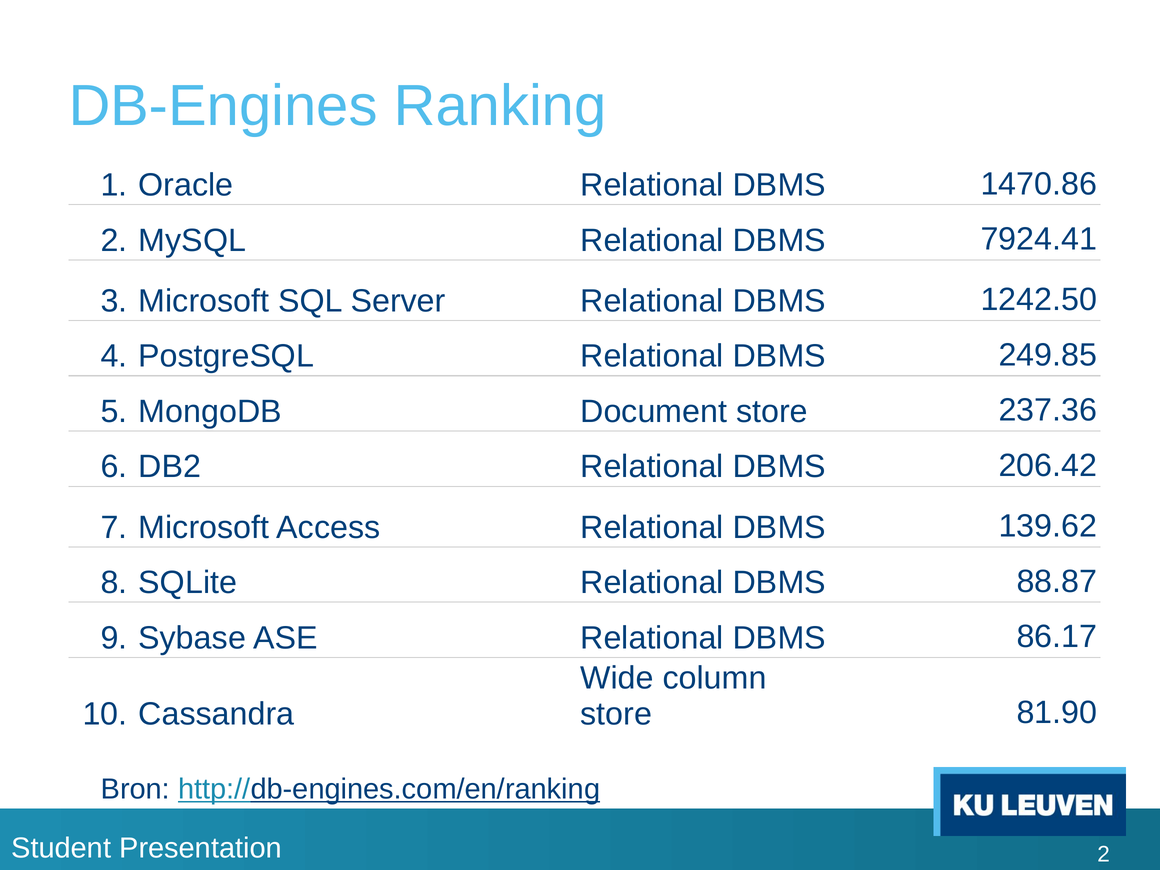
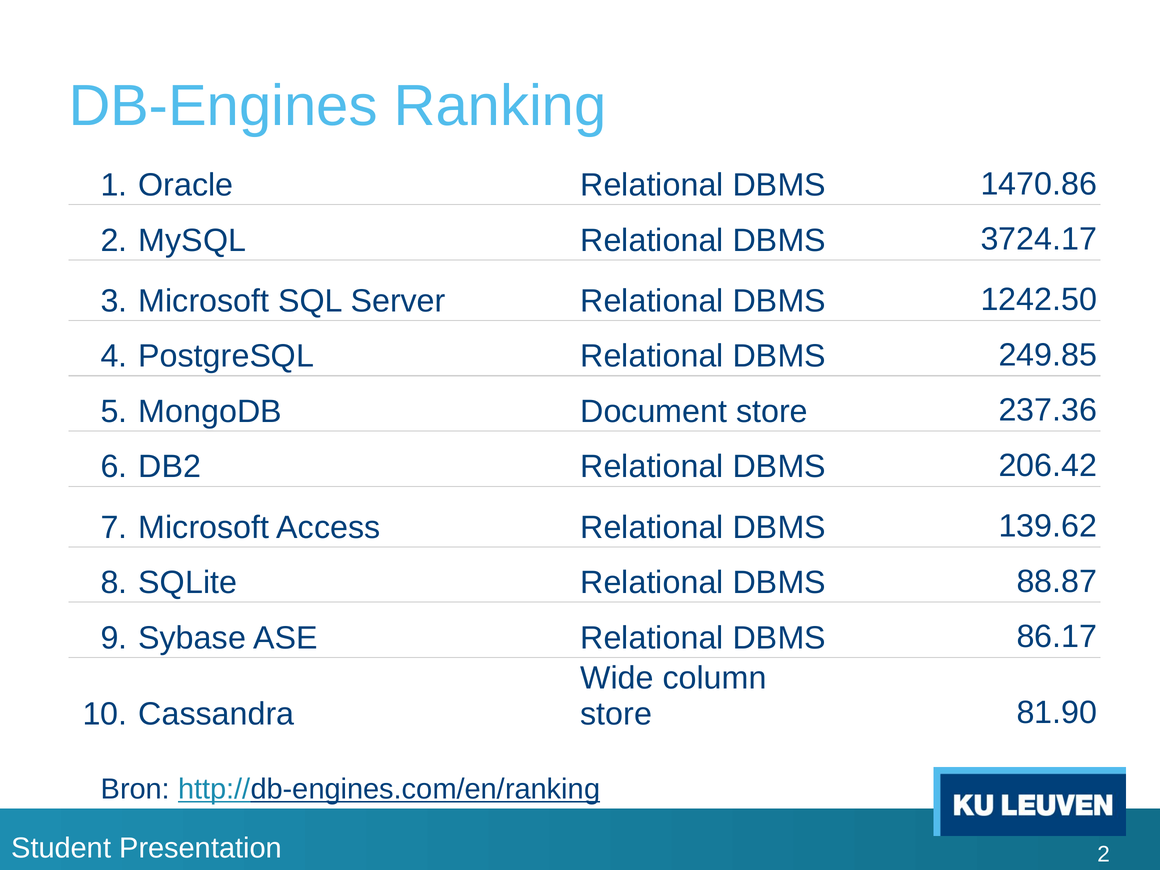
7924.41: 7924.41 -> 3724.17 (1039, 239)
